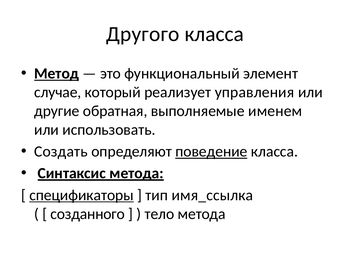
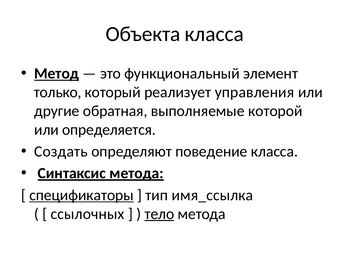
Другого: Другого -> Объекта (143, 34)
случае: случае -> только (58, 92)
именем: именем -> которой (275, 111)
использовать: использовать -> определяется (109, 129)
поведение underline: present -> none (211, 151)
созданного: созданного -> ссылочных (88, 213)
тело underline: none -> present (159, 213)
